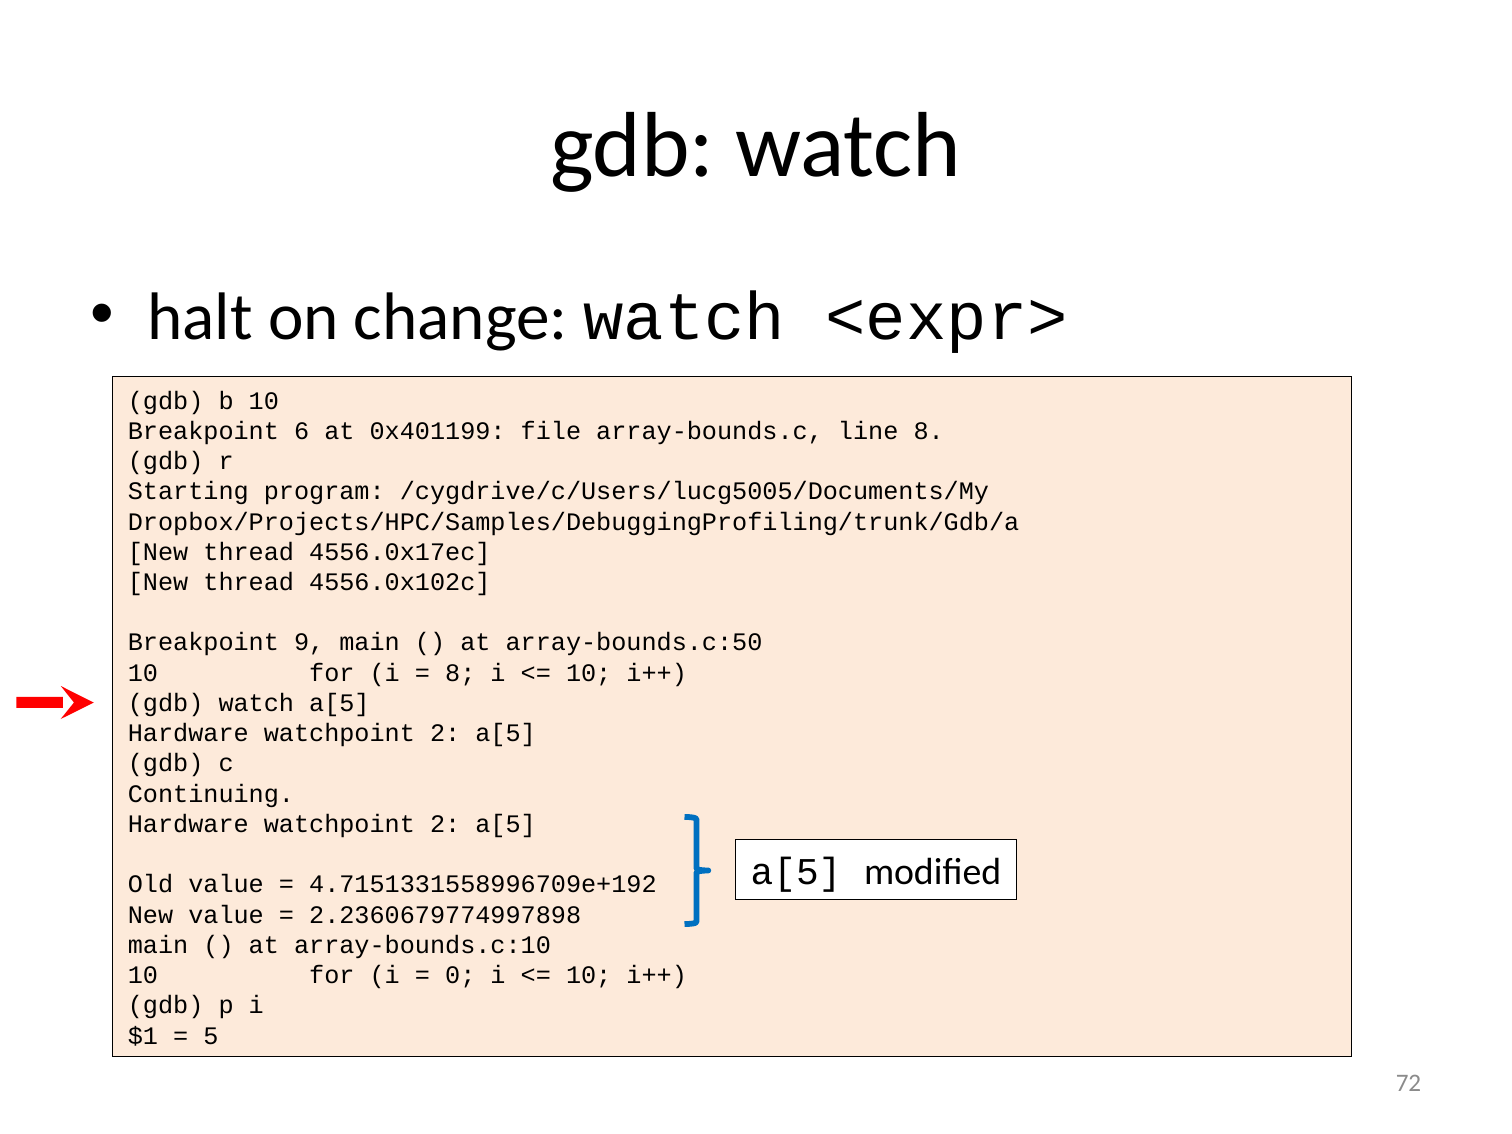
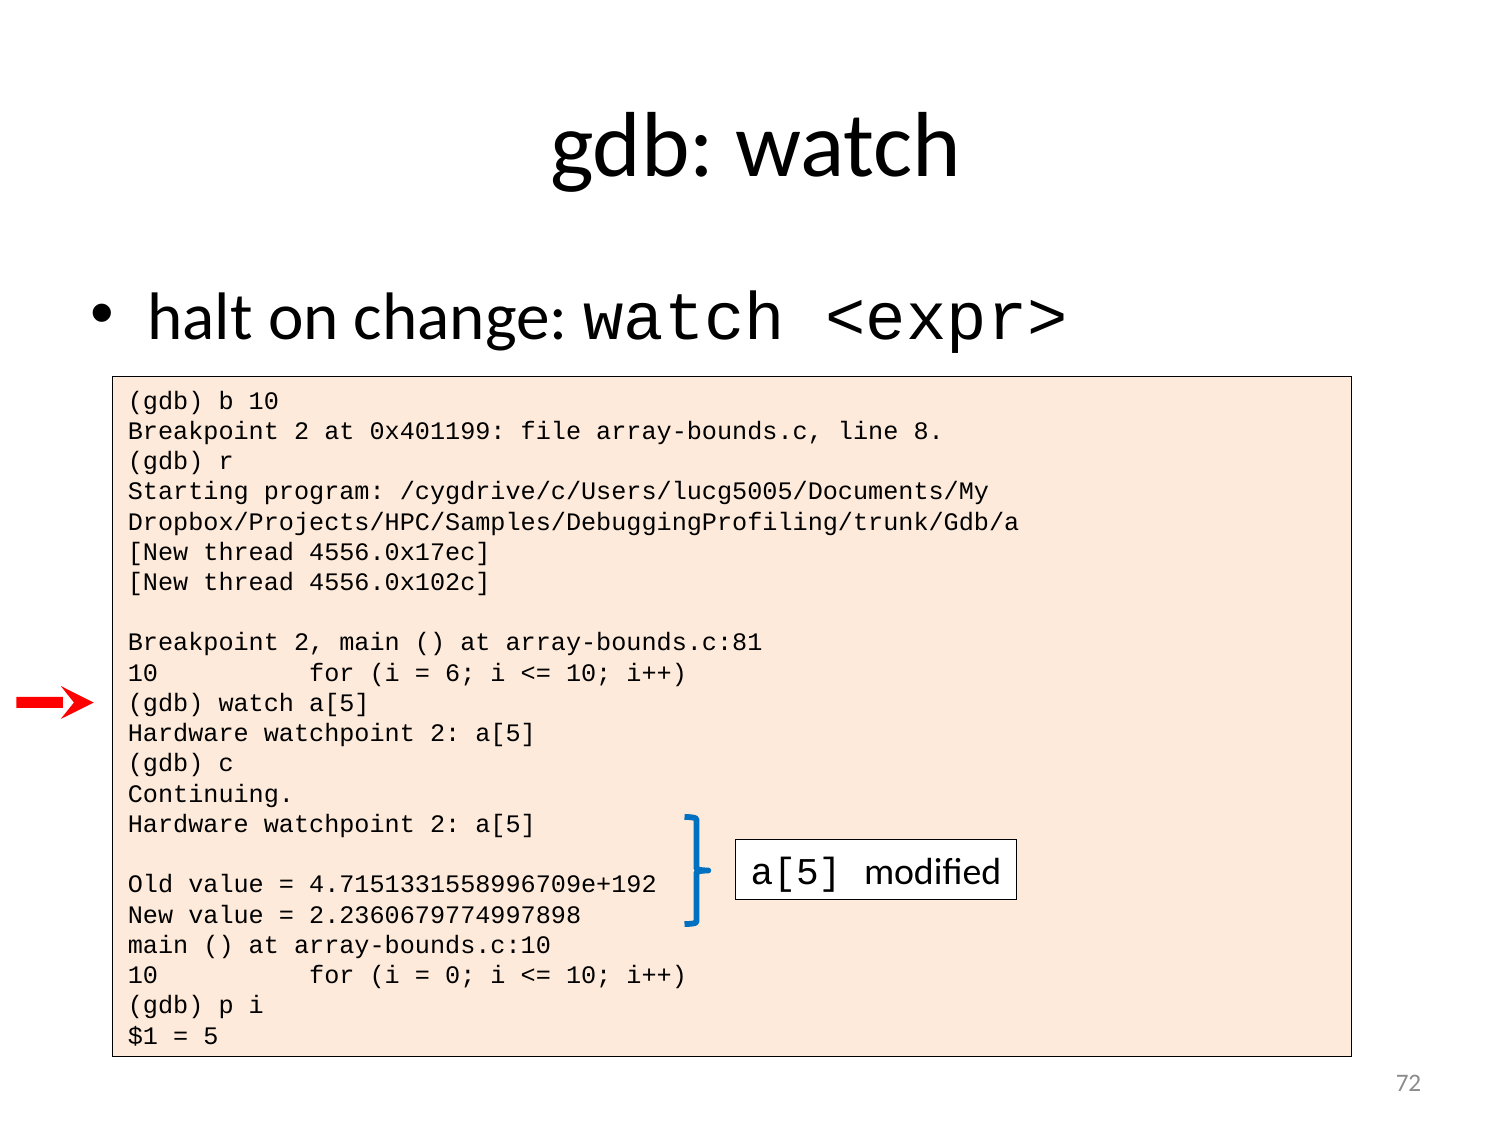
6: 6 -> 2 (302, 431)
9: 9 -> 2 (309, 643)
array-bounds.c:50: array-bounds.c:50 -> array-bounds.c:81 (634, 643)
8: 8 -> 6 (460, 673)
